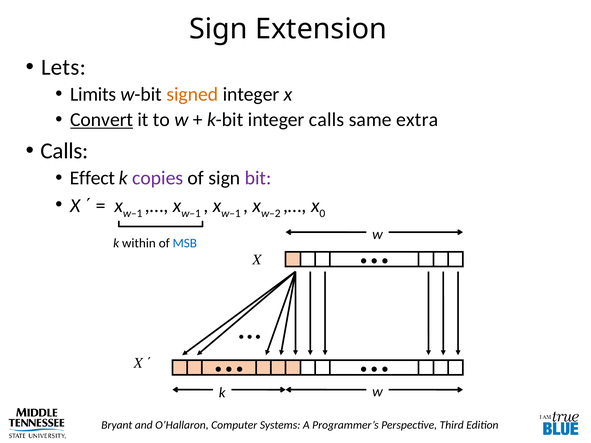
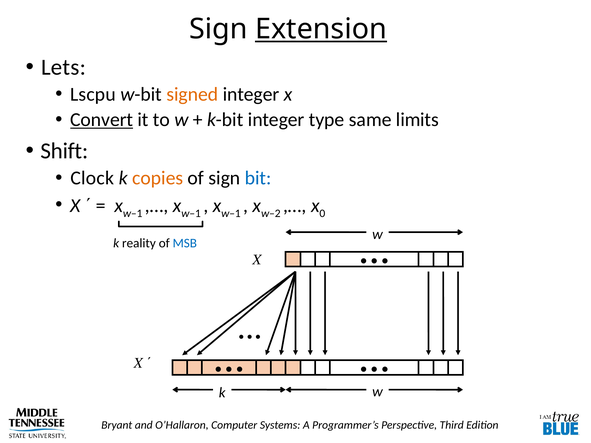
Extension underline: none -> present (321, 29)
Limits: Limits -> Lscpu (93, 94)
integer calls: calls -> type (327, 120)
extra: extra -> limits (417, 120)
Calls: Calls -> Shift (64, 151)
Effect: Effect -> Clock (92, 178)
copies colour: purple -> orange (158, 178)
bit colour: purple -> blue (258, 178)
within: within -> reality (139, 243)
